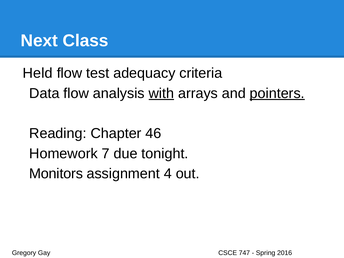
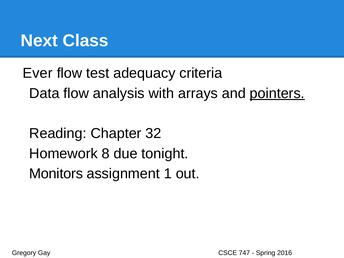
Held: Held -> Ever (38, 73)
with underline: present -> none (161, 93)
46: 46 -> 32 (153, 133)
7: 7 -> 8 (106, 154)
4: 4 -> 1 (168, 174)
